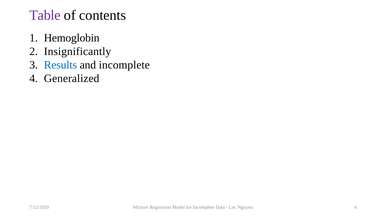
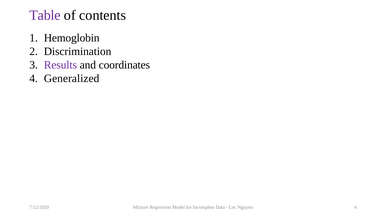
Insignificantly: Insignificantly -> Discrimination (78, 51)
Results colour: blue -> purple (60, 65)
and incomplete: incomplete -> coordinates (124, 65)
